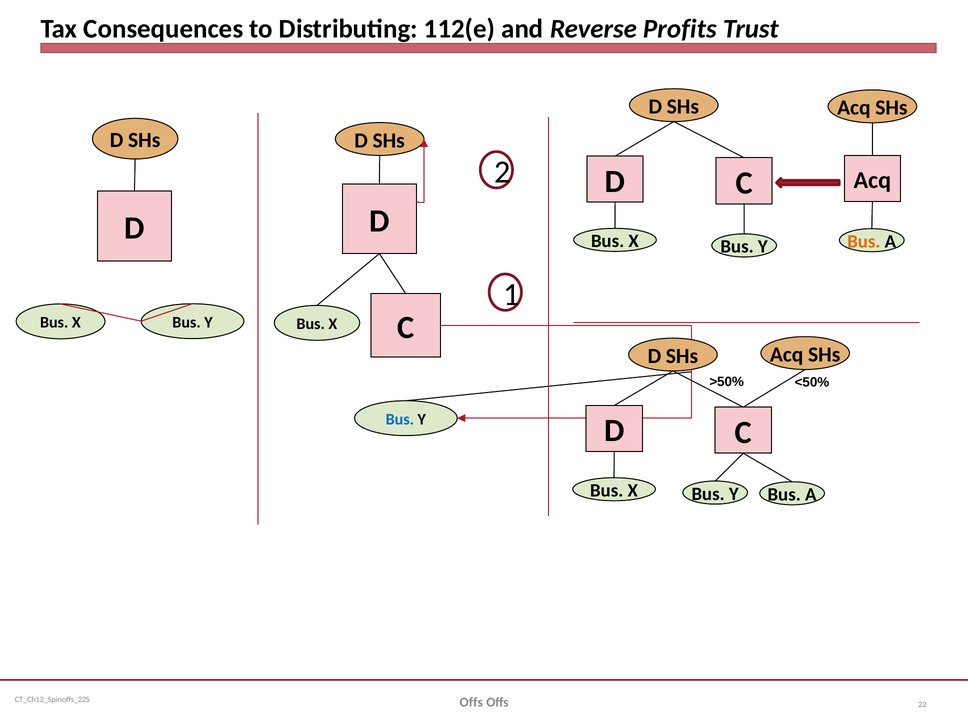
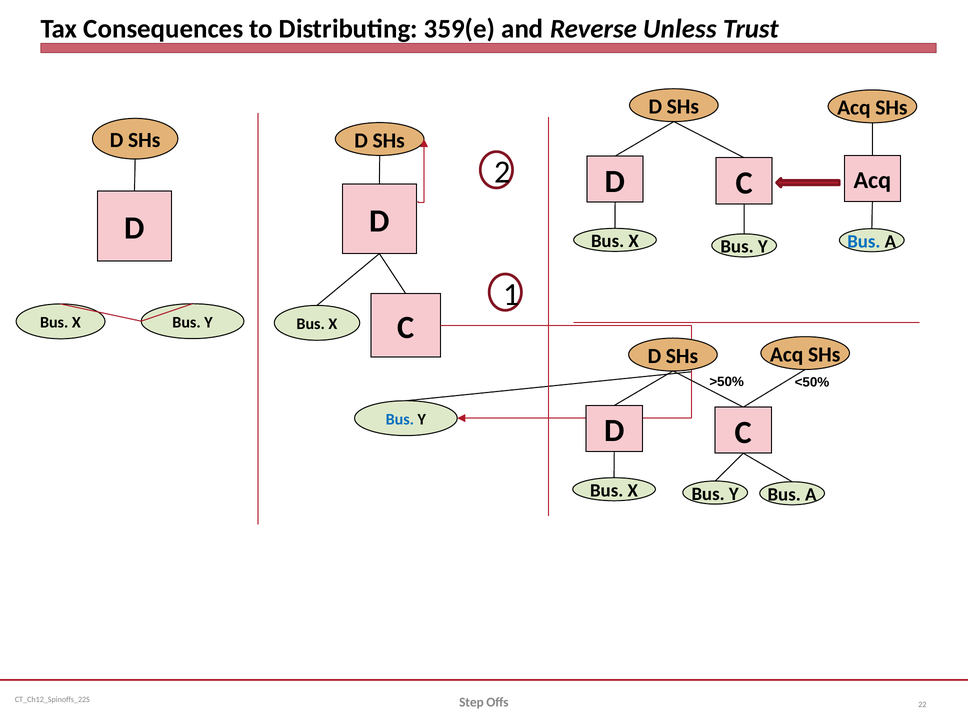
112(e: 112(e -> 359(e (460, 29)
Profits: Profits -> Unless (680, 29)
Bus colour: orange -> blue (864, 241)
Offs: Offs -> Step (471, 702)
